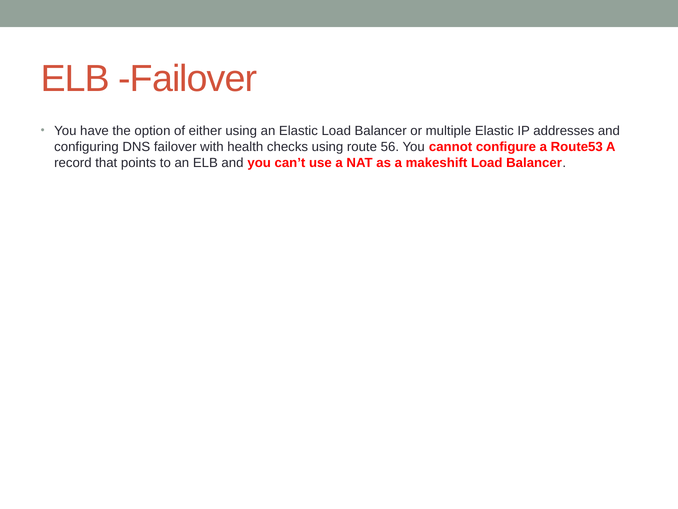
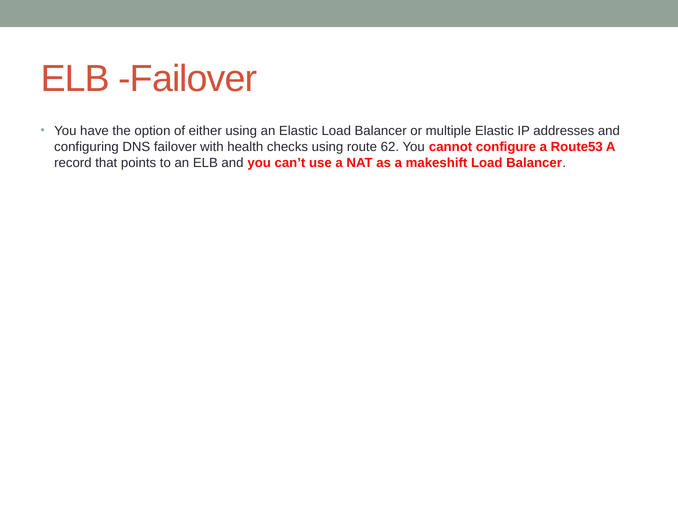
56: 56 -> 62 (390, 147)
